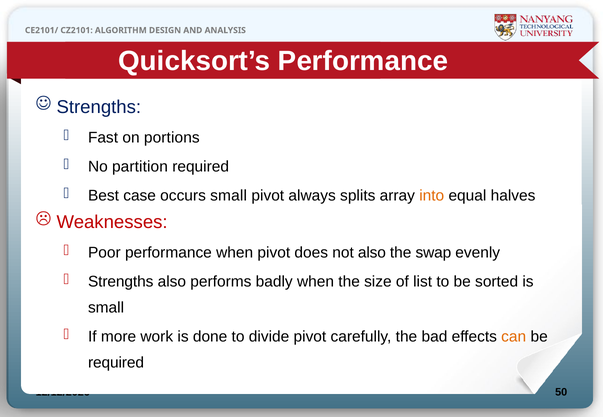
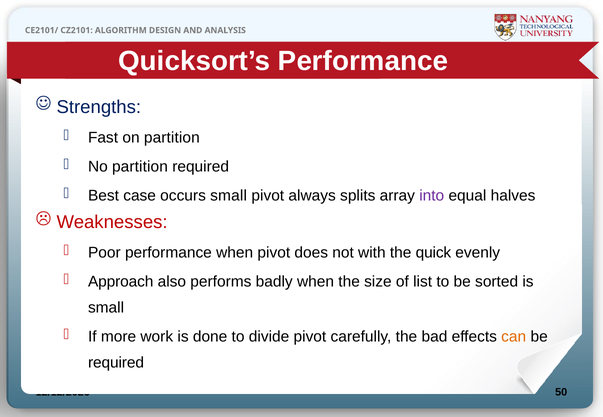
on portions: portions -> partition (172, 138)
into colour: orange -> purple (432, 196)
not also: also -> with (372, 253)
swap: swap -> quick (433, 253)
Strengths: Strengths -> Approach (121, 282)
